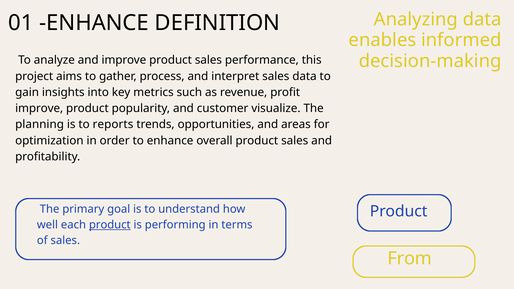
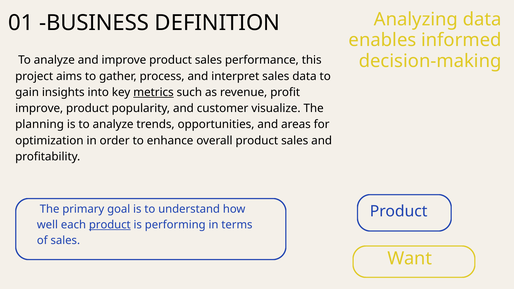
01 ENHANCE: ENHANCE -> BUSINESS (94, 23)
metrics underline: none -> present (153, 92)
is to reports: reports -> analyze (113, 125)
From: From -> Want (410, 259)
